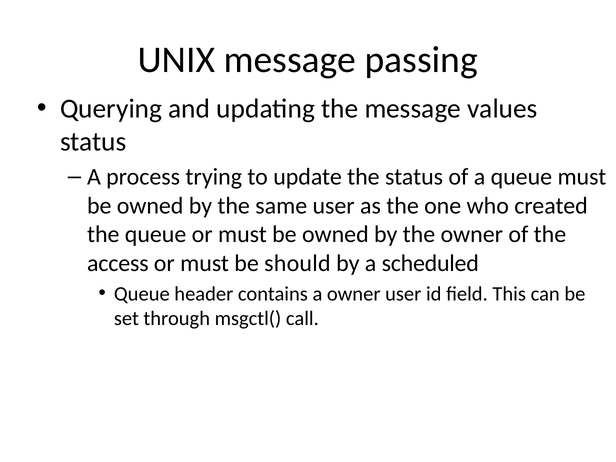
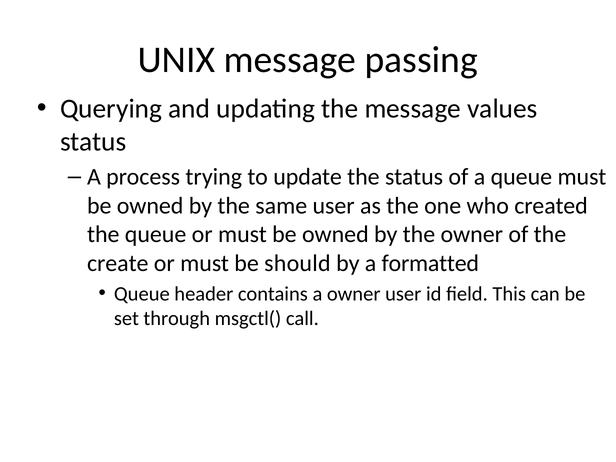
access: access -> create (118, 263)
scheduled: scheduled -> formatted (430, 263)
